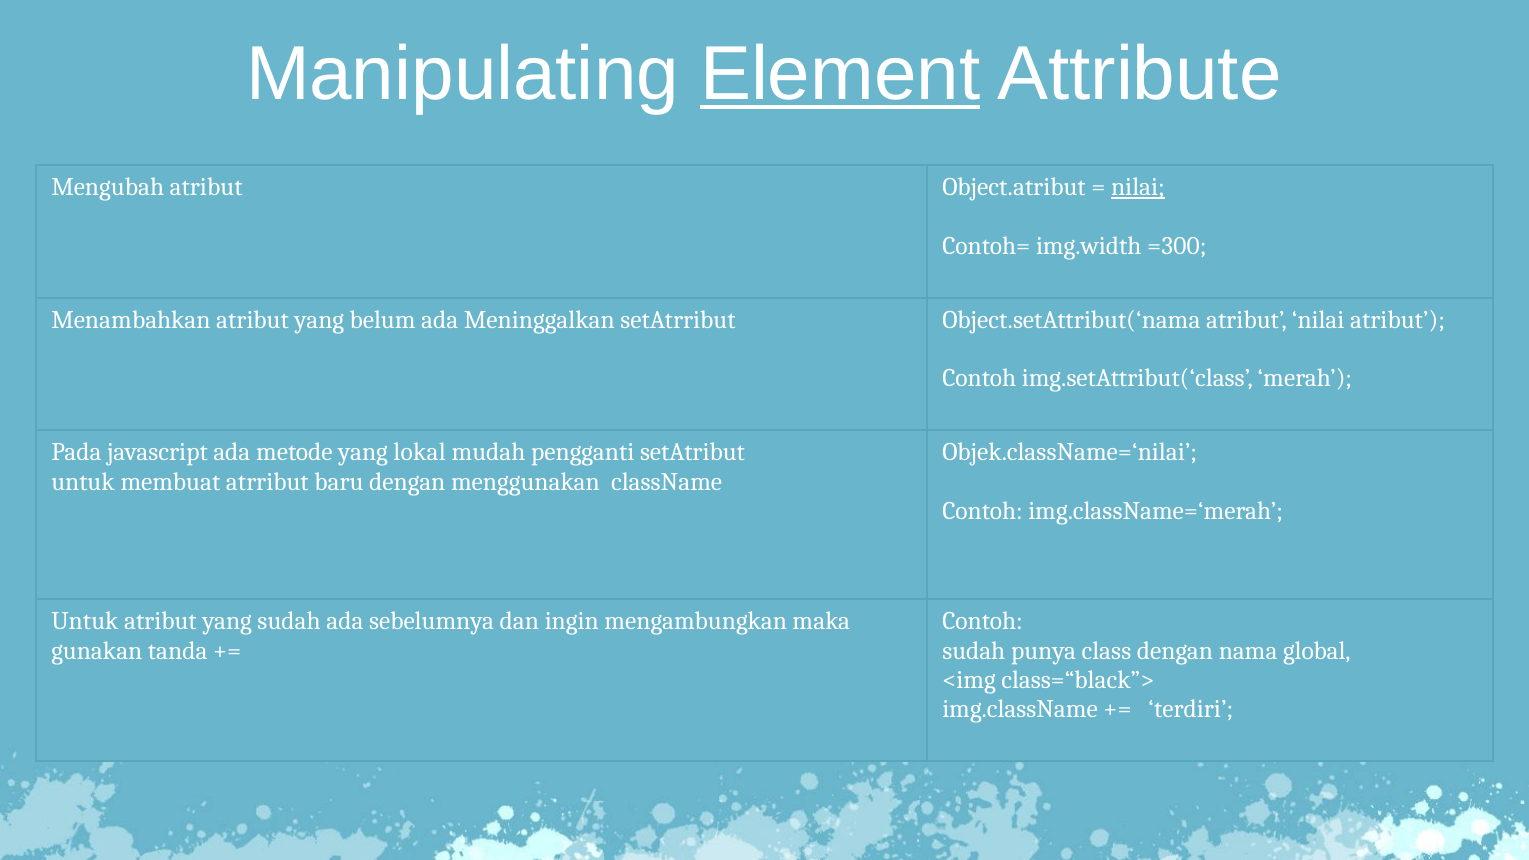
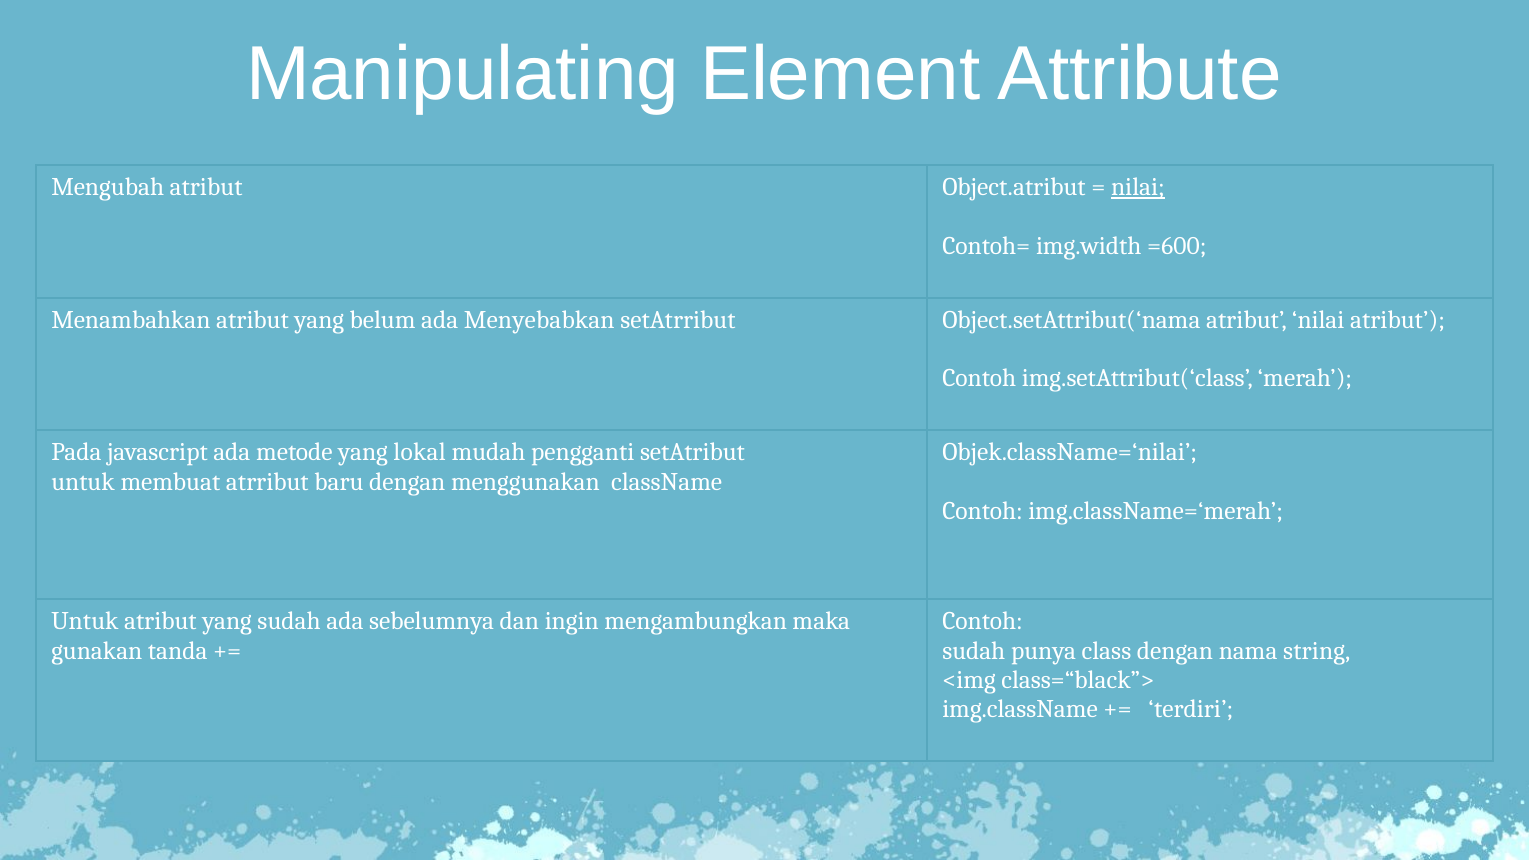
Element underline: present -> none (840, 74)
=300: =300 -> =600 (1177, 246)
Meninggalkan: Meninggalkan -> Menyebabkan (539, 320)
global: global -> string (1317, 651)
